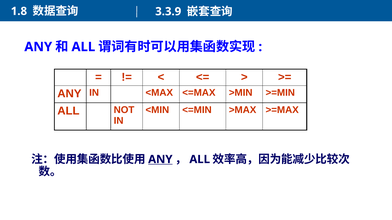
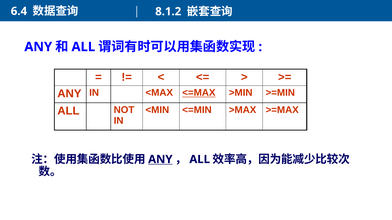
1.8: 1.8 -> 6.4 (19, 11)
3.3.9: 3.3.9 -> 8.1.2 (168, 12)
<=MAX underline: none -> present (199, 93)
